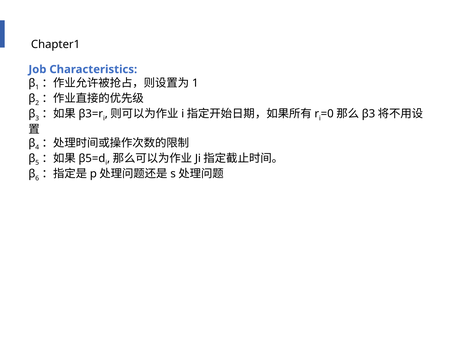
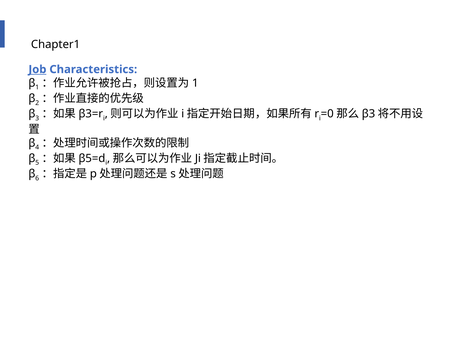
Job underline: none -> present (37, 70)
